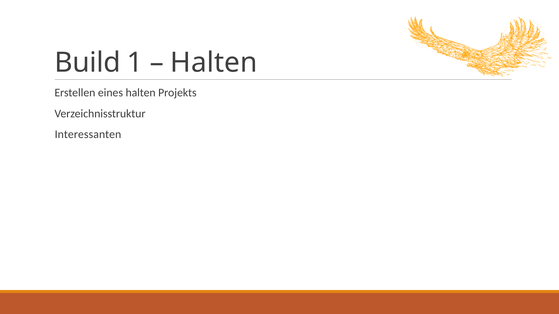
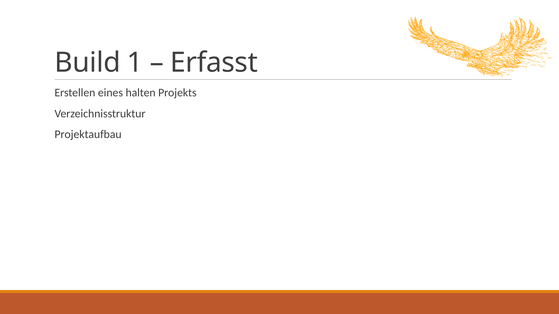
Halten: Halten -> Erfasst (214, 63)
Interessanten: Interessanten -> Projektaufbau (88, 134)
